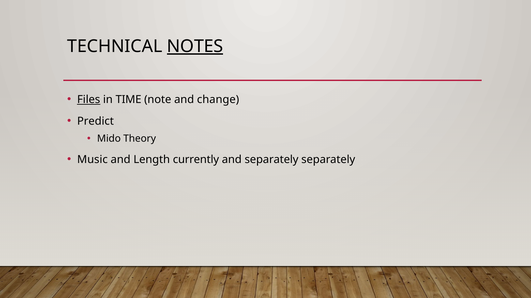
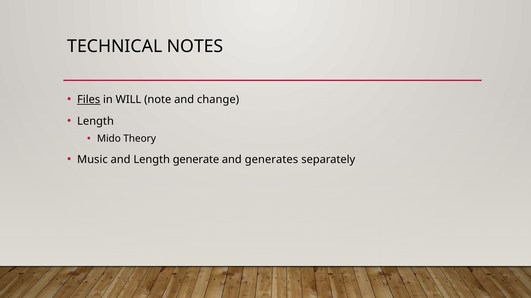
NOTES underline: present -> none (195, 46)
TIME: TIME -> WILL (128, 100)
Predict: Predict -> Length (95, 121)
currently: currently -> generate (196, 160)
and separately: separately -> generates (271, 160)
